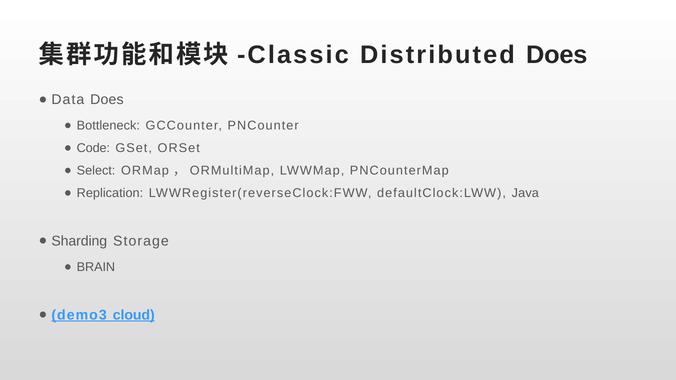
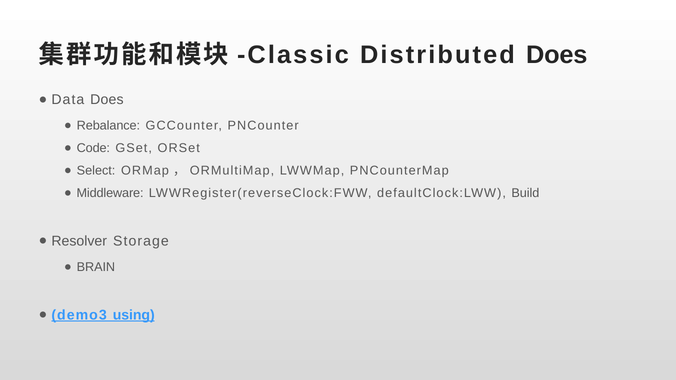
Bottleneck: Bottleneck -> Rebalance (108, 126)
Replication: Replication -> Middleware (110, 193)
Java: Java -> Build (525, 193)
Sharding: Sharding -> Resolver (79, 241)
cloud: cloud -> using (134, 315)
